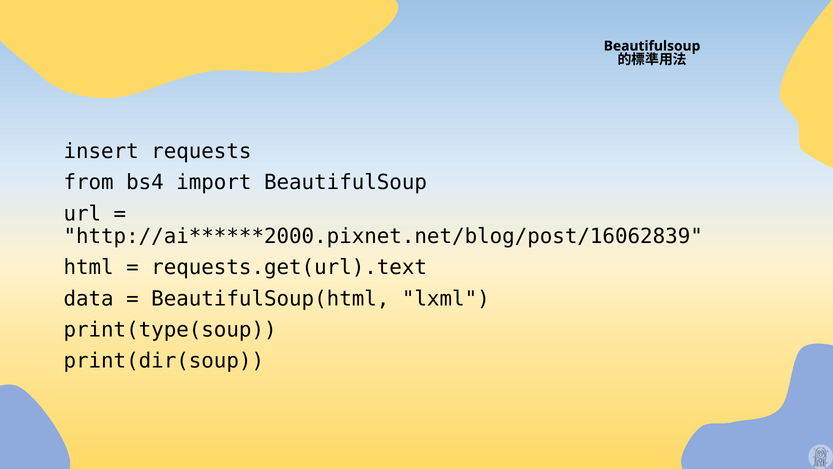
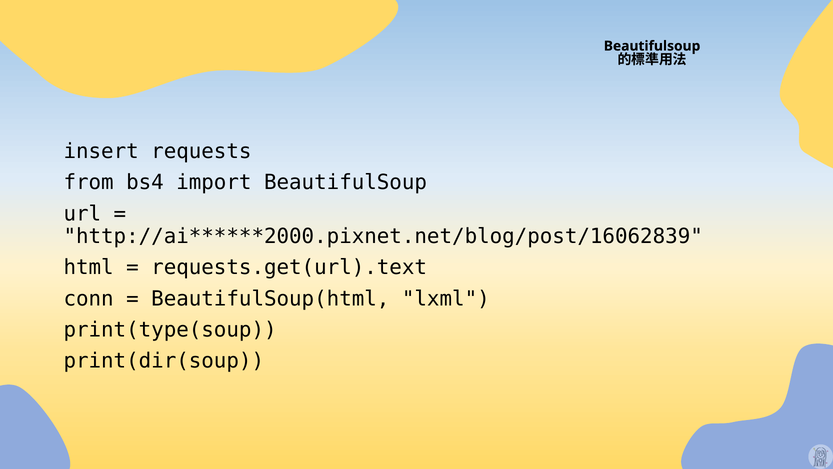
data: data -> conn (89, 298)
